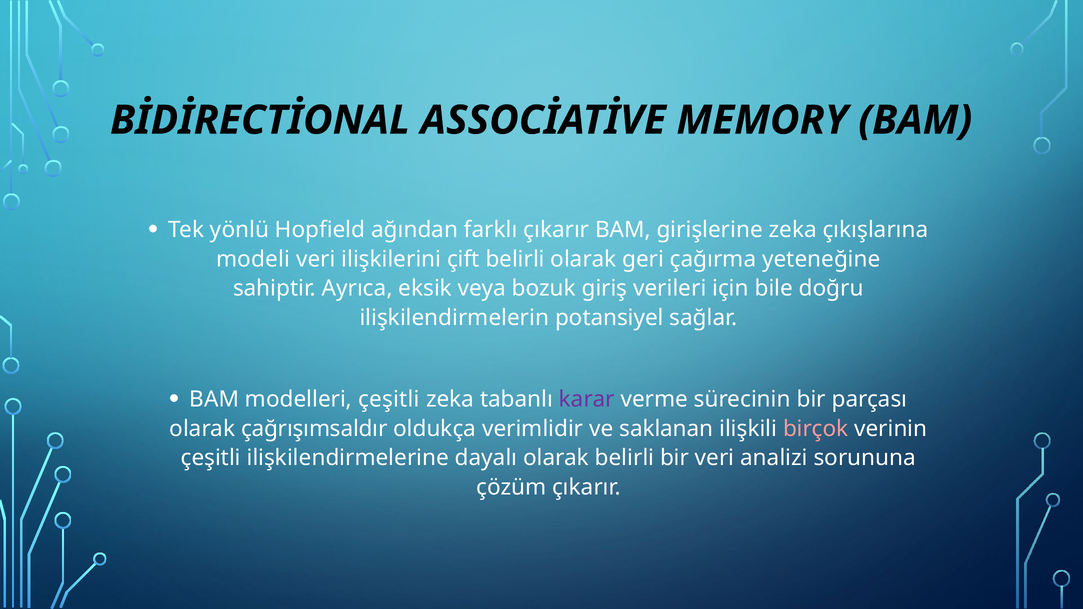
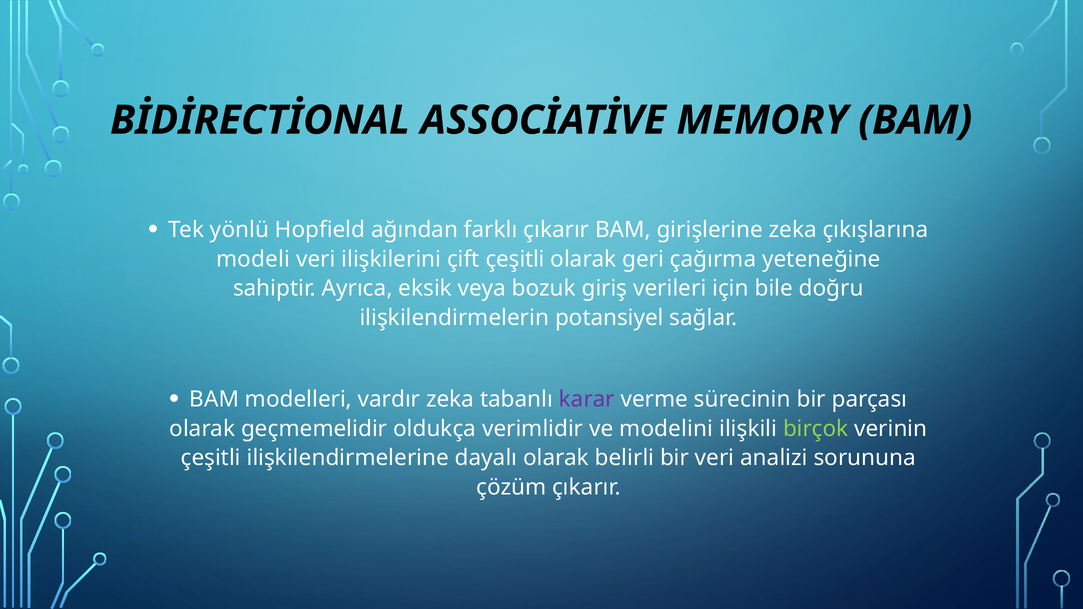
çift belirli: belirli -> çeşitli (515, 259)
modelleri çeşitli: çeşitli -> vardır (389, 400)
çağrışımsaldır: çağrışımsaldır -> geçmemelidir (314, 429)
saklanan: saklanan -> modelini (666, 429)
birçok colour: pink -> light green (816, 429)
